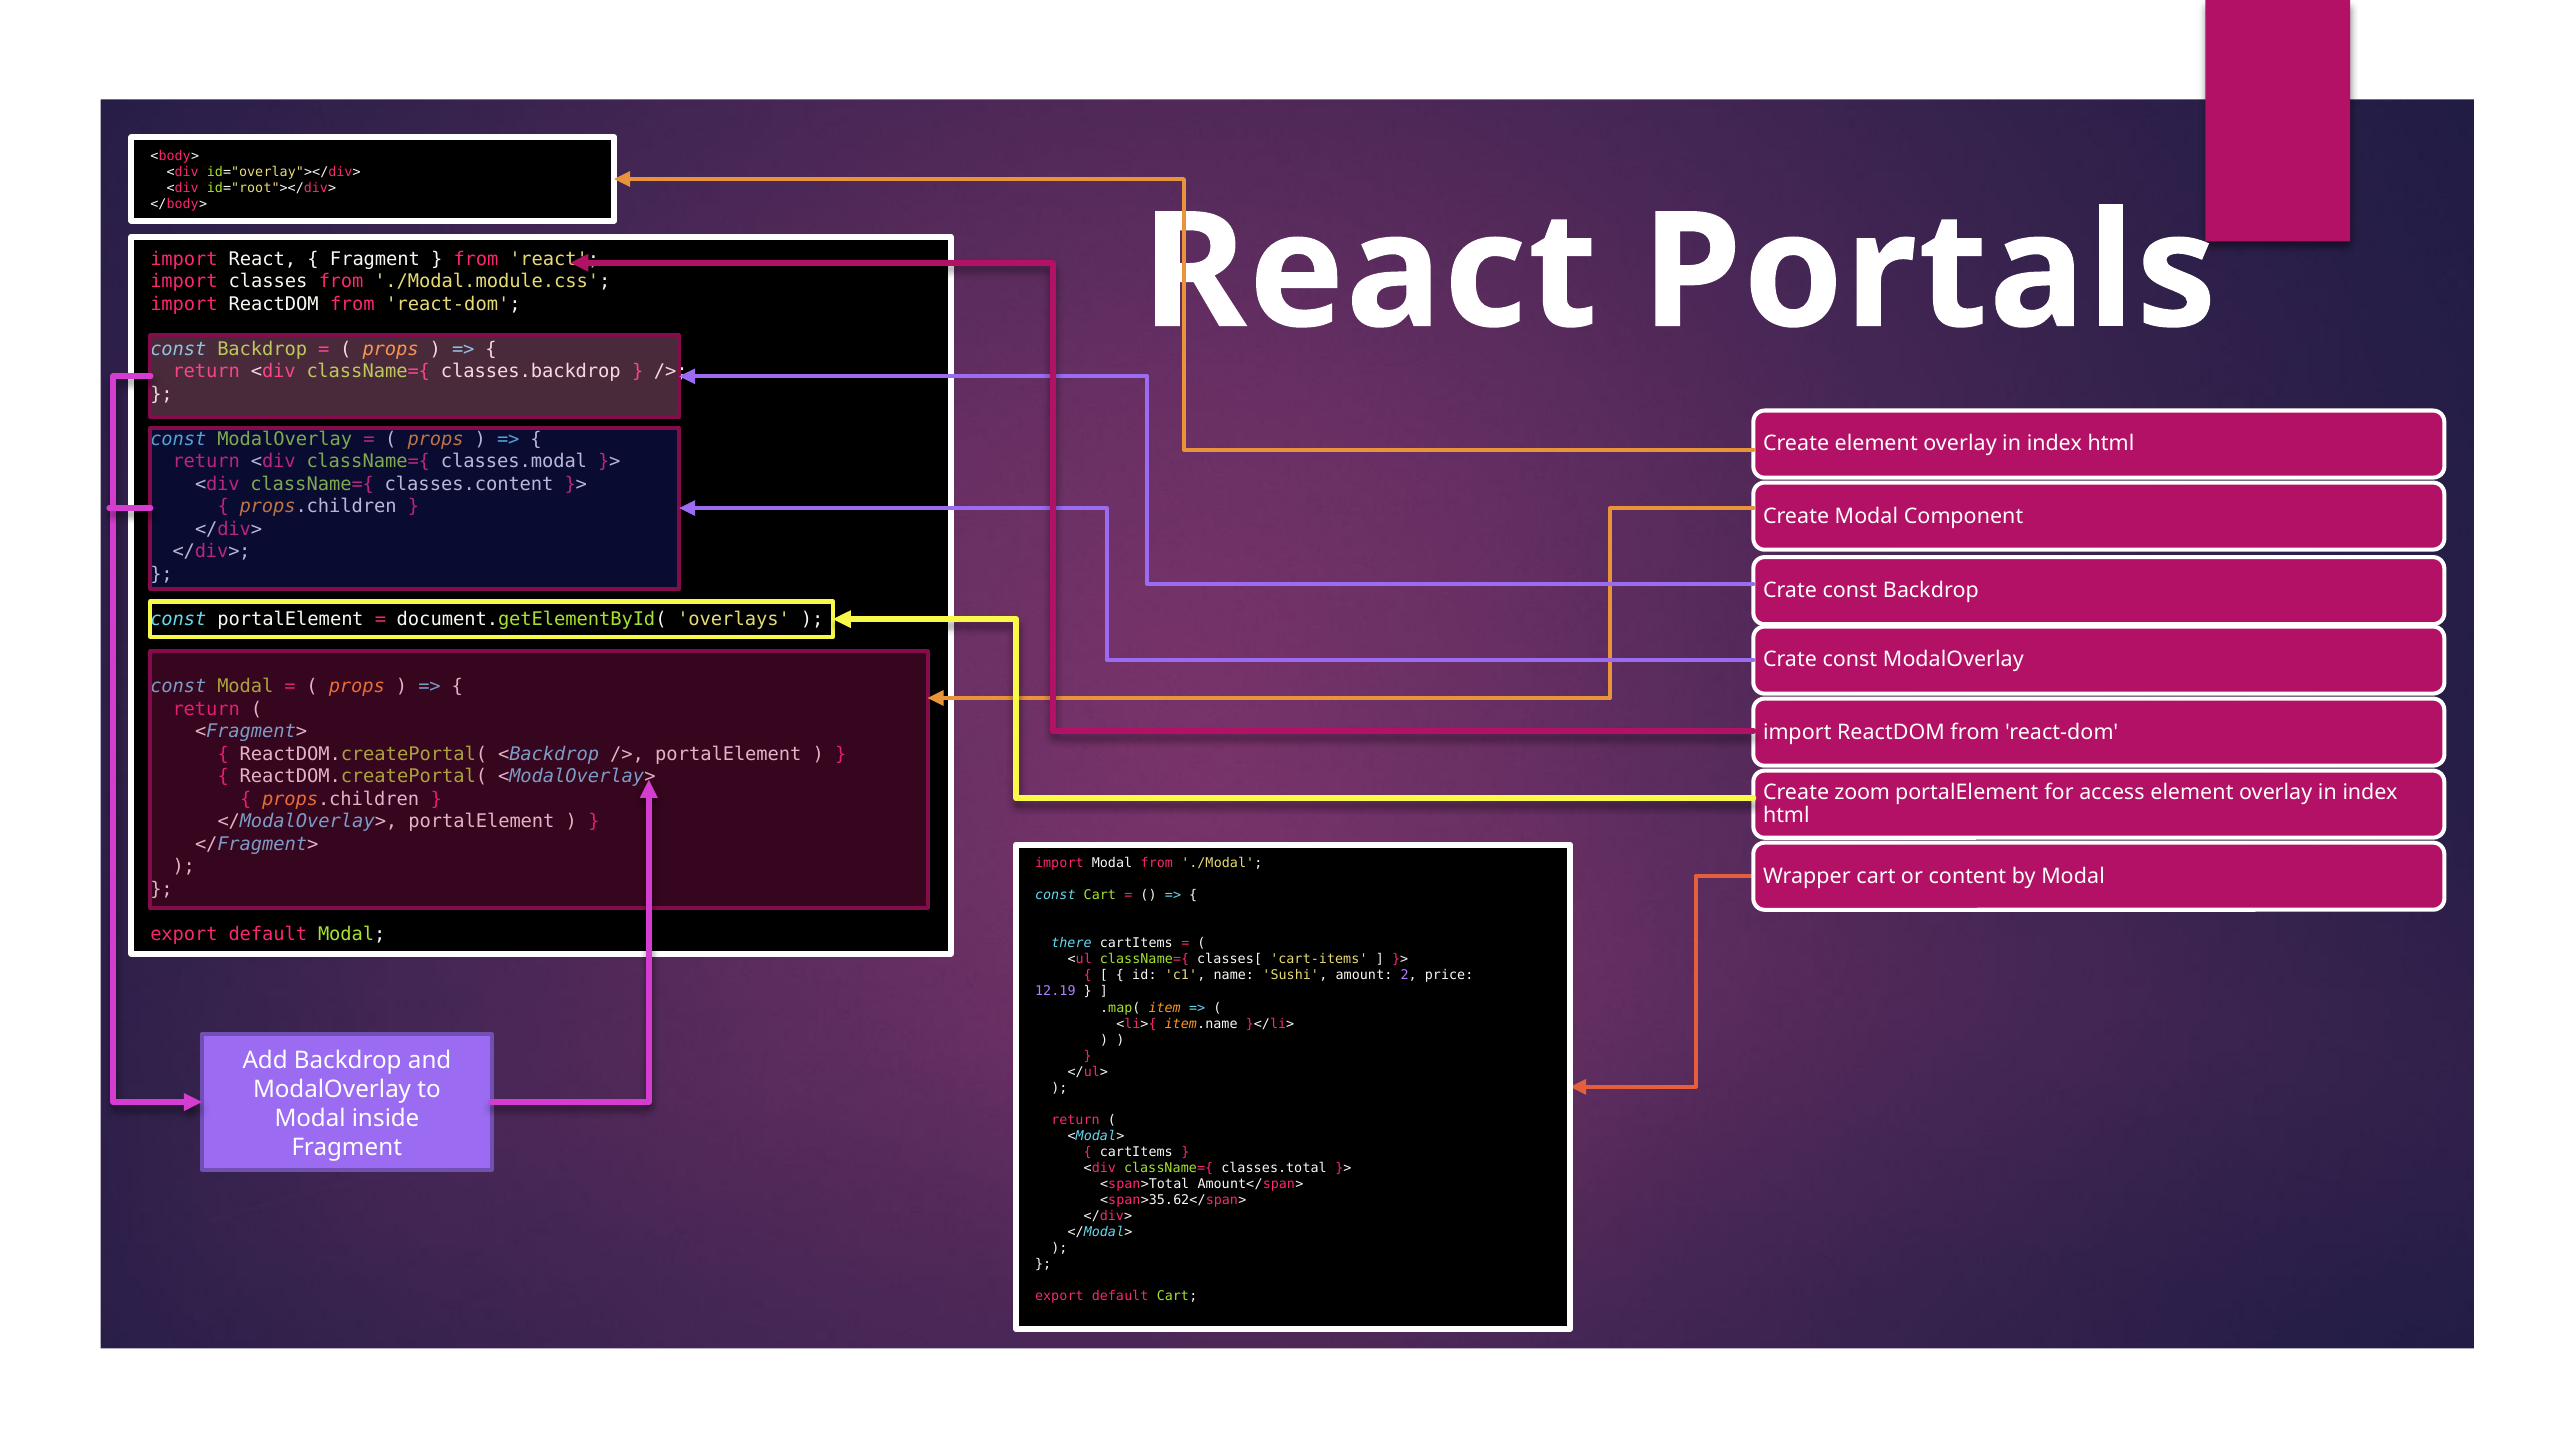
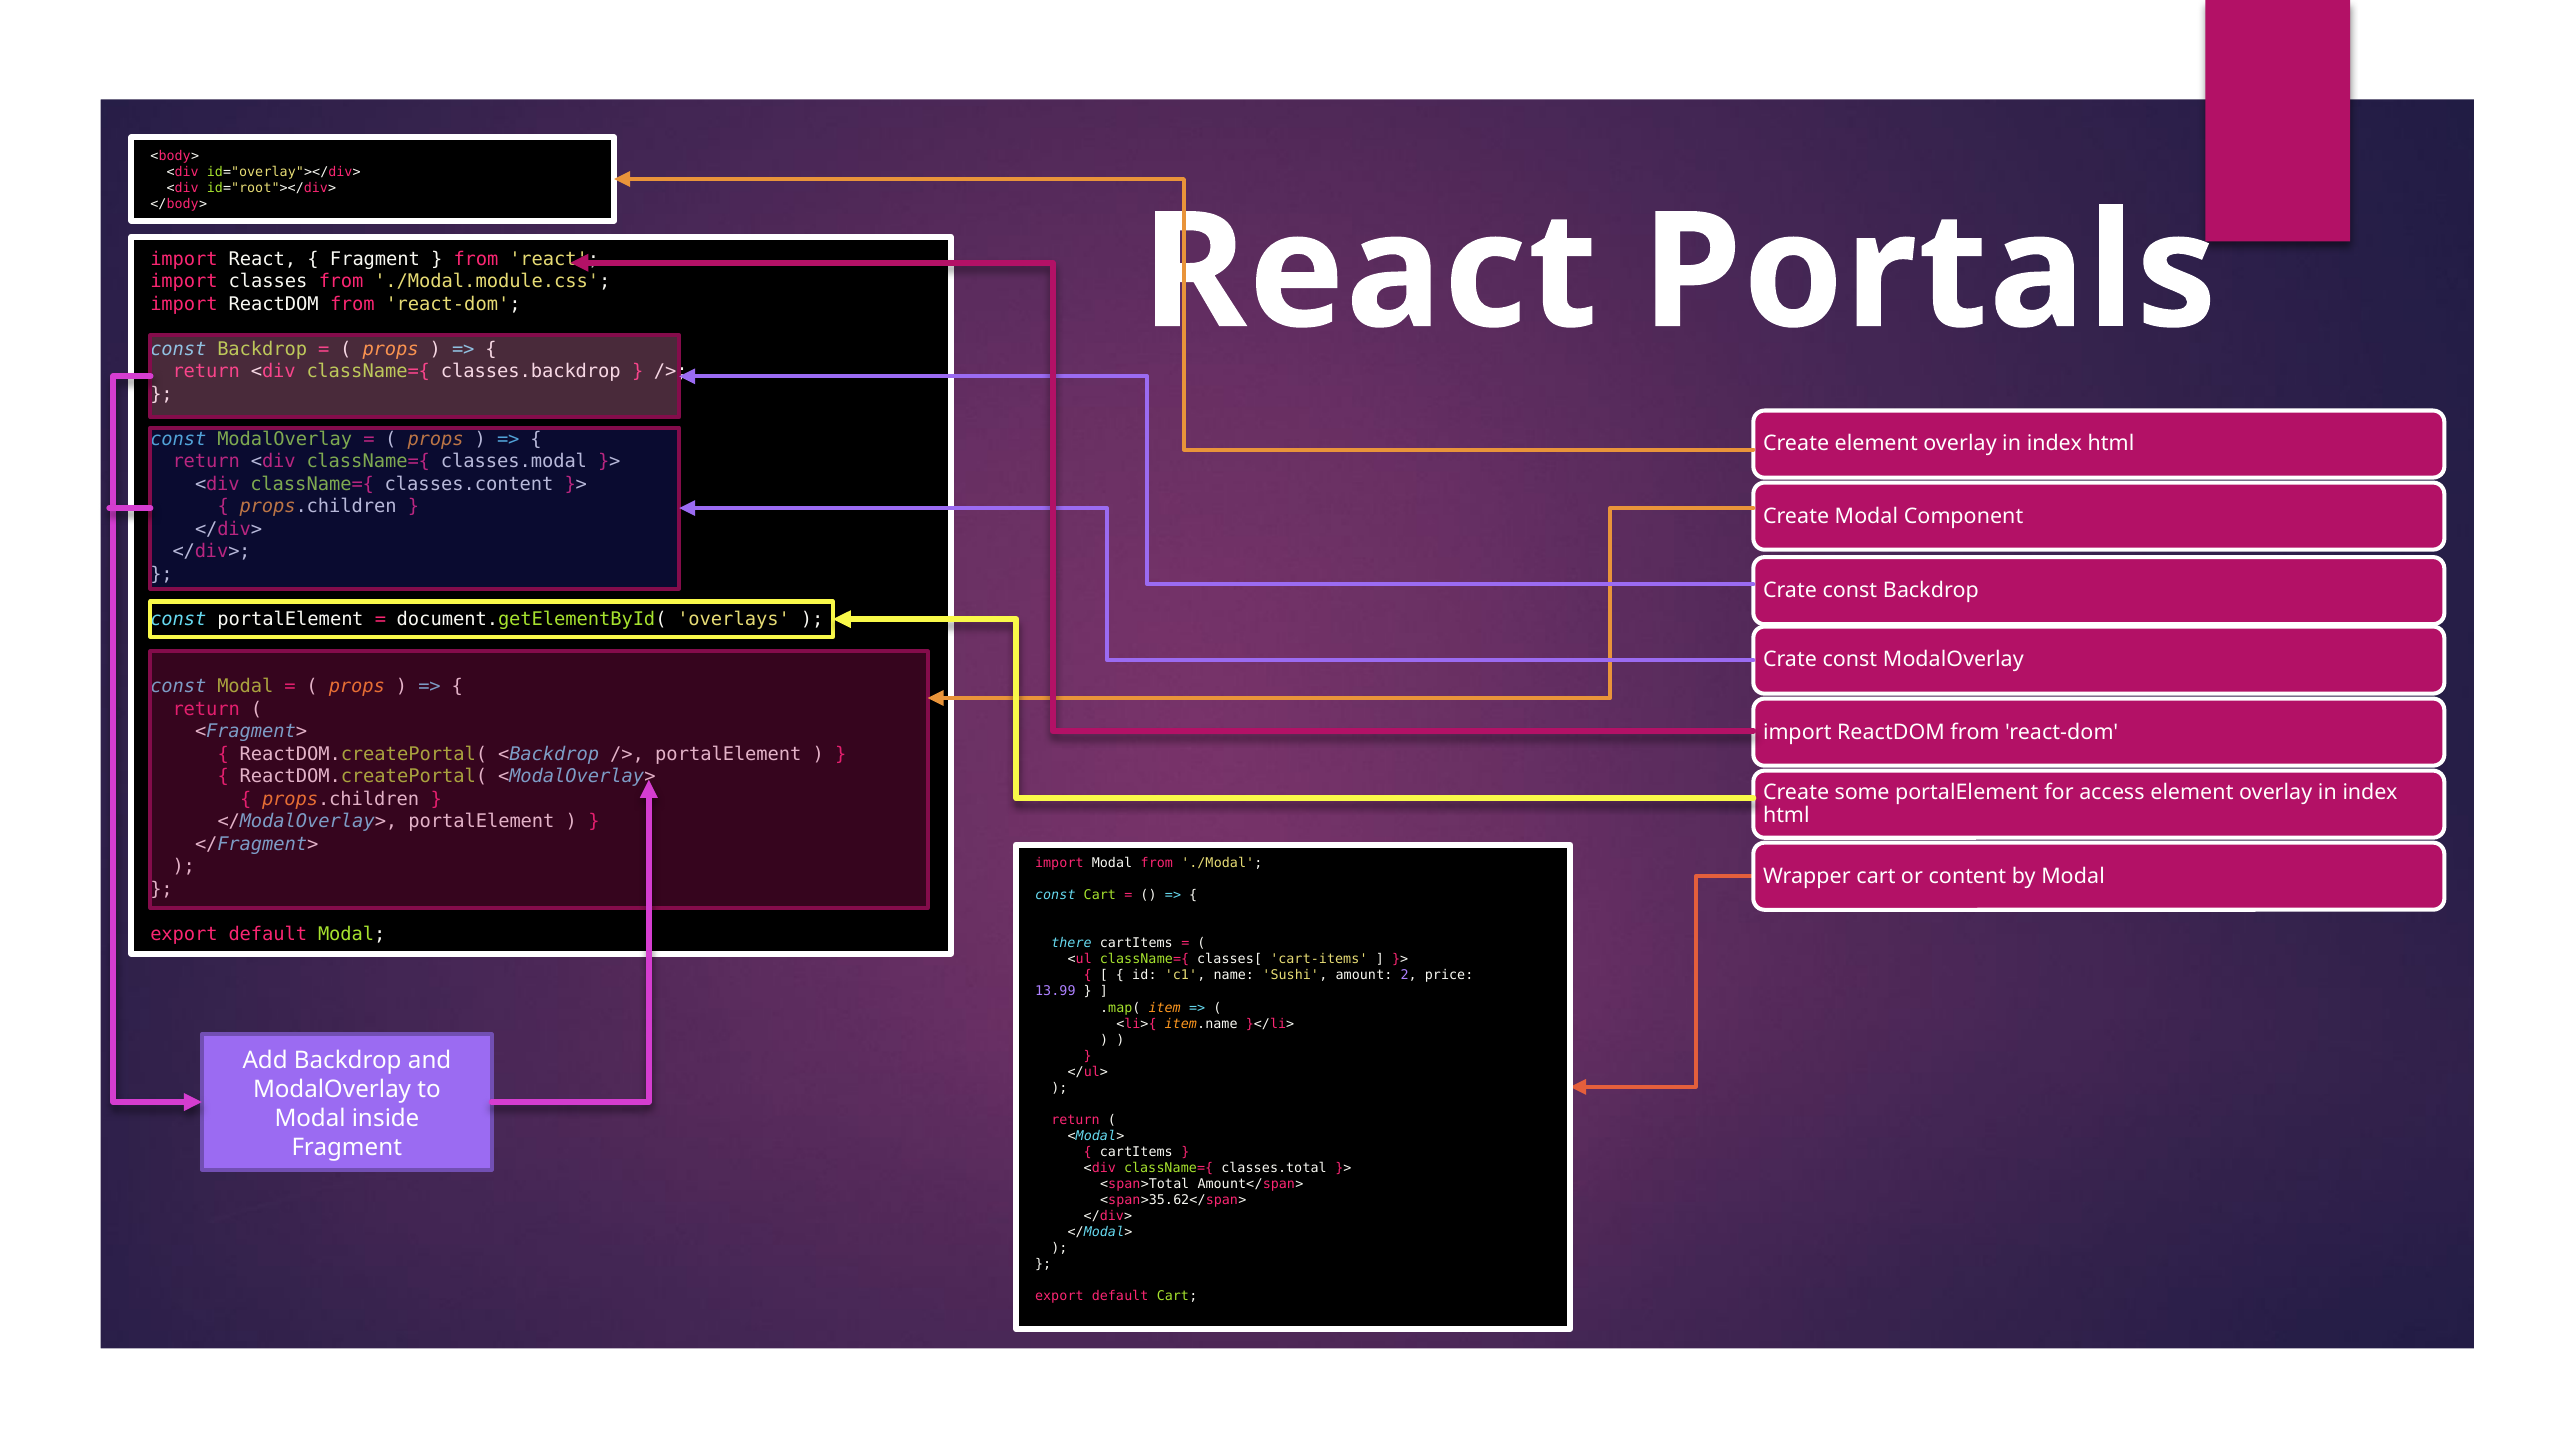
zoom: zoom -> some (1862, 792)
12.19: 12.19 -> 13.99 (1055, 992)
